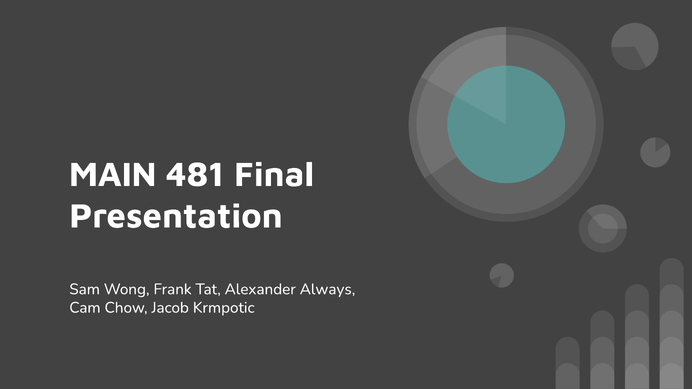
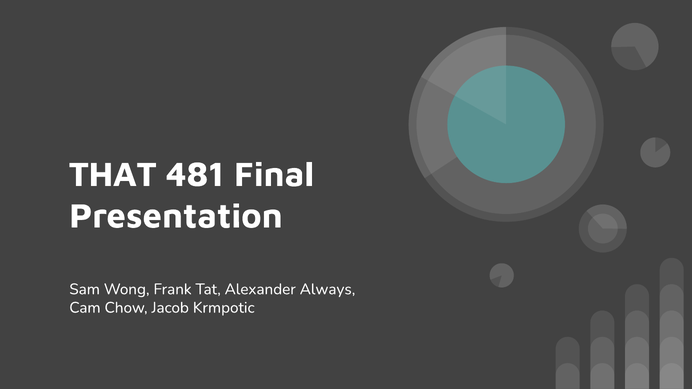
MAIN: MAIN -> THAT (113, 175)
